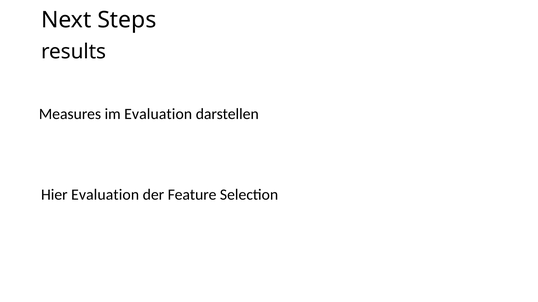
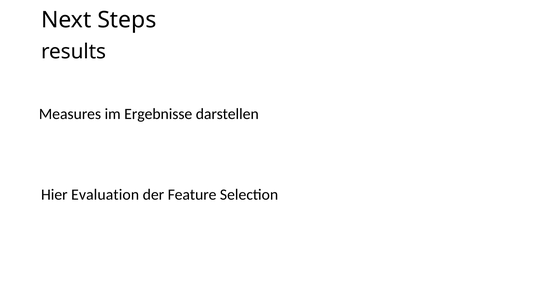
im Evaluation: Evaluation -> Ergebnisse (158, 114)
